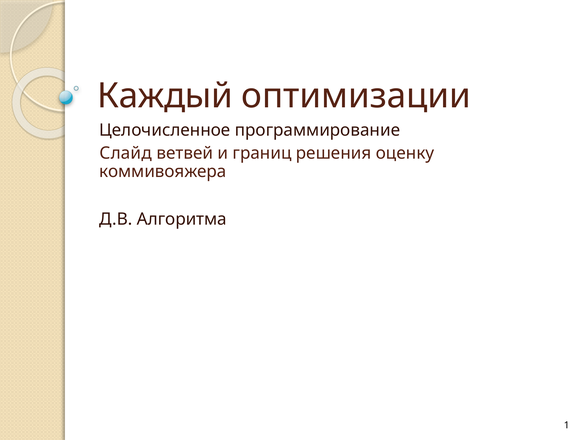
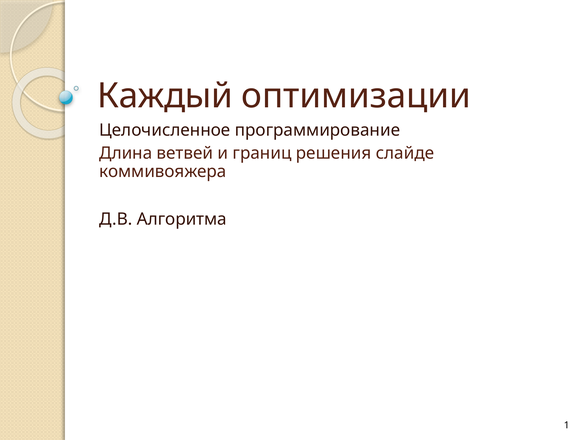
Слайд: Слайд -> Длина (126, 153)
оценку: оценку -> слайде (405, 153)
